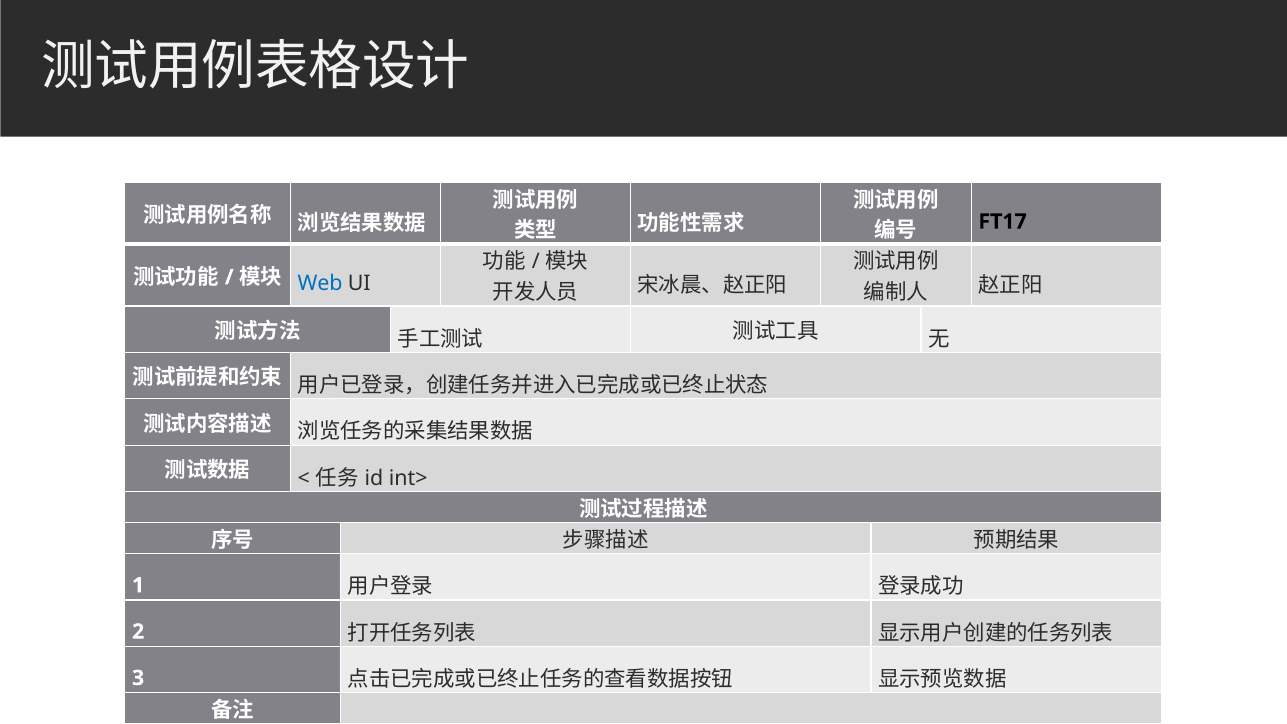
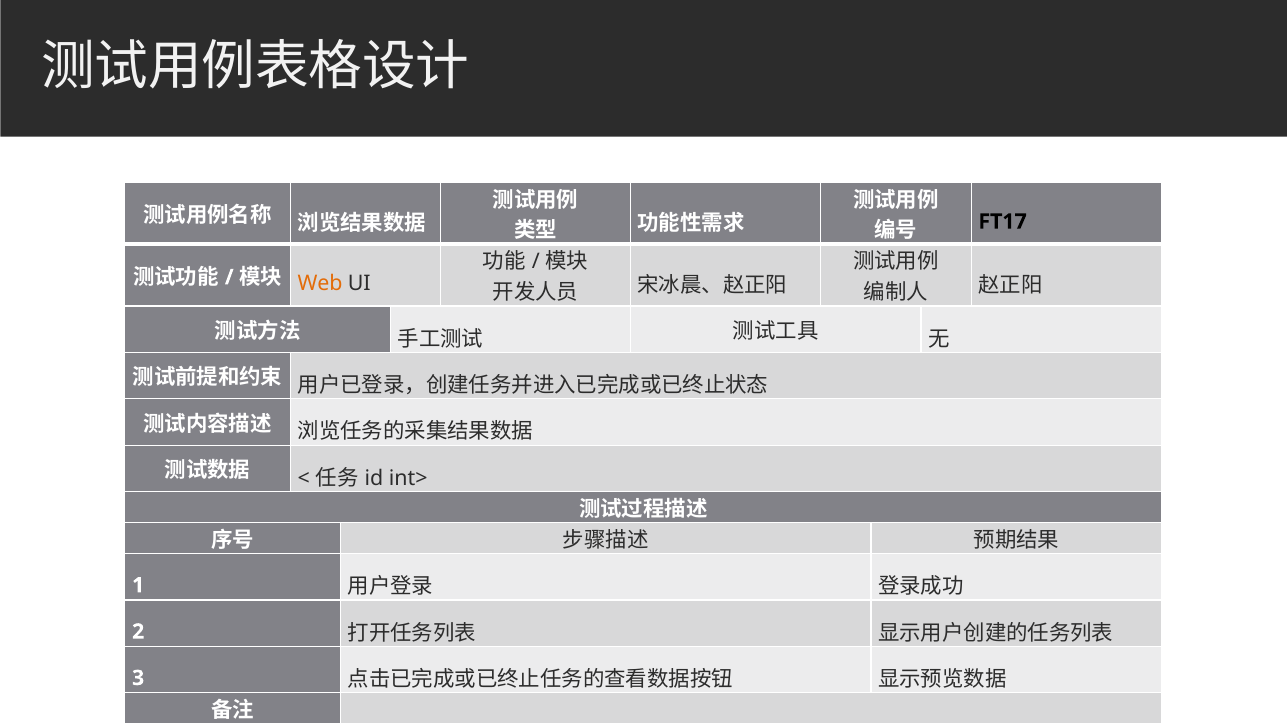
Web colour: blue -> orange (320, 284)
